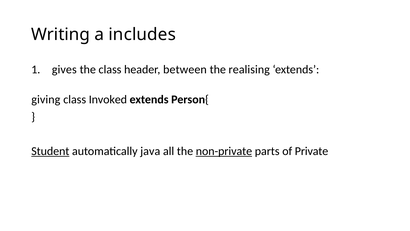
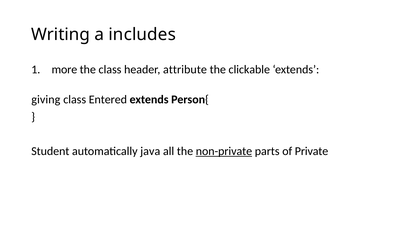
gives: gives -> more (64, 69)
between: between -> attribute (185, 69)
realising: realising -> clickable (249, 69)
Invoked: Invoked -> Entered (108, 99)
Student underline: present -> none (50, 151)
